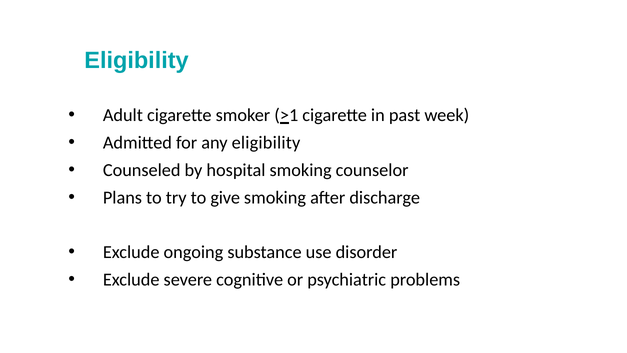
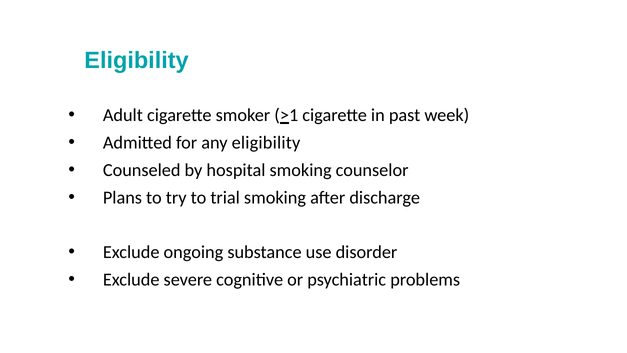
give: give -> trial (225, 197)
